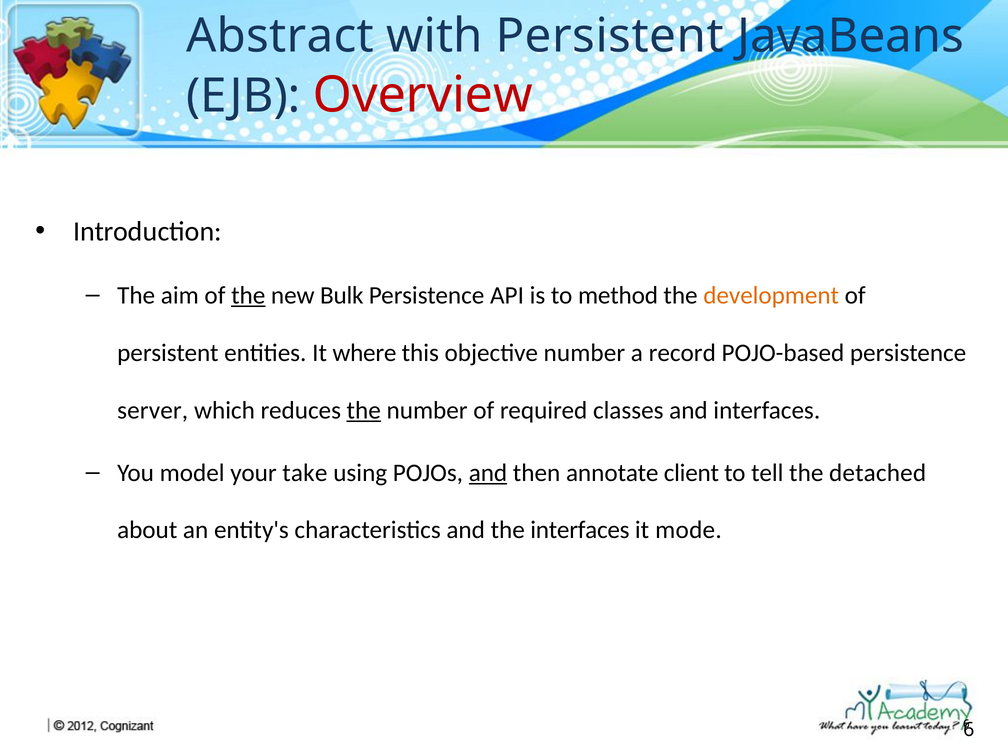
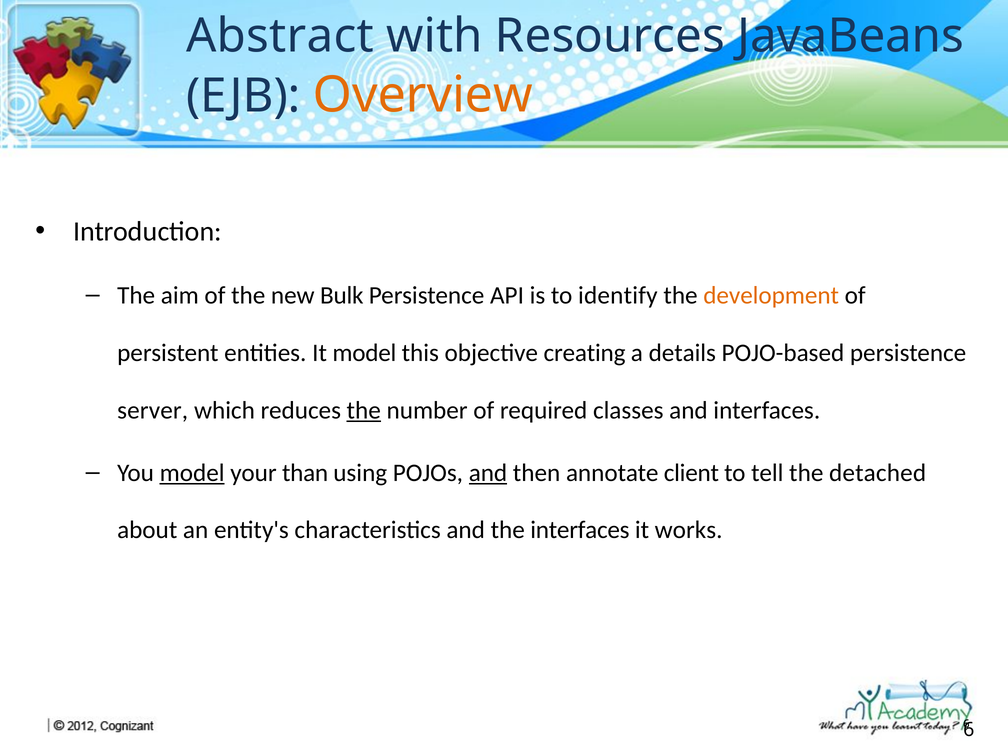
with Persistent: Persistent -> Resources (610, 36)
Overview colour: red -> orange (423, 95)
the underline: present -> none (248, 295)
method: method -> identify (618, 295)
It where: where -> model (364, 353)
objective number: number -> creating (585, 353)
record: record -> details (682, 353)
model underline: none -> present (192, 473)
take: take -> than (305, 473)
mode: mode -> works (689, 530)
